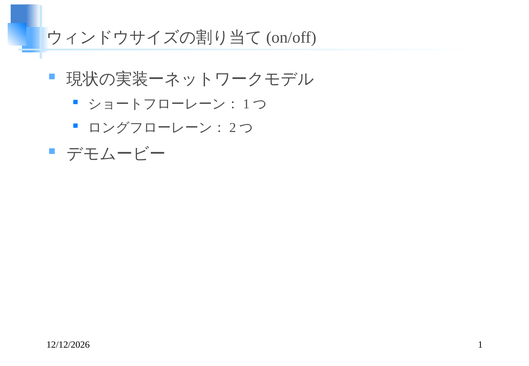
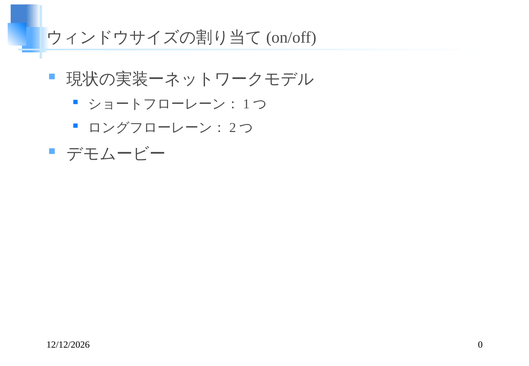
1: 1 -> 0 (480, 345)
